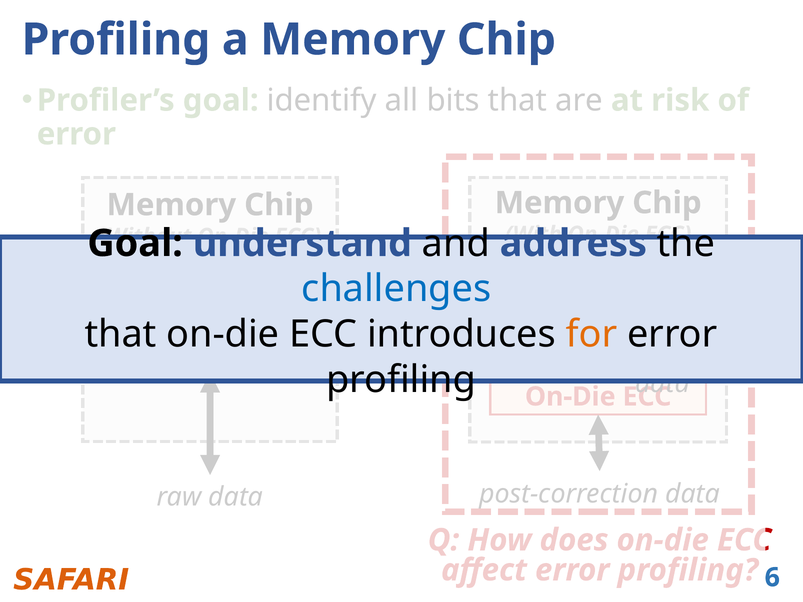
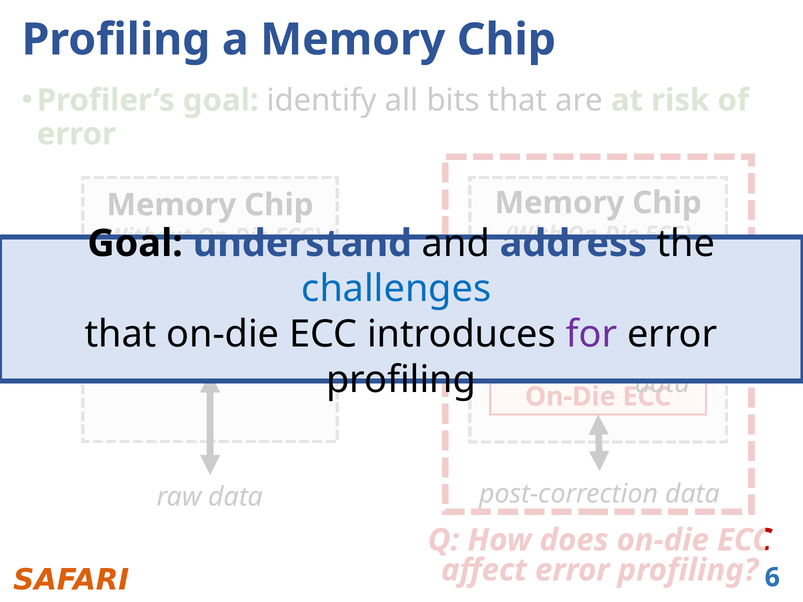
for colour: orange -> purple (592, 335)
